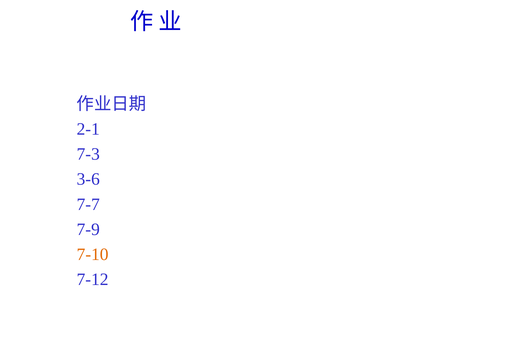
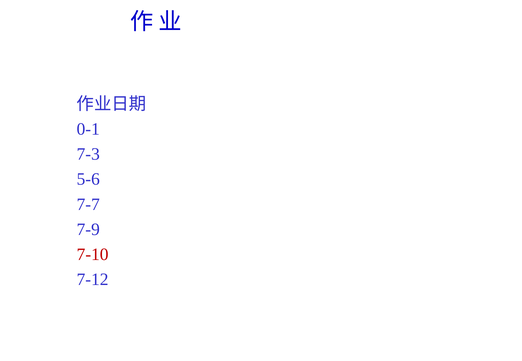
2-1: 2-1 -> 0-1 (88, 129)
3-6: 3-6 -> 5-6 (88, 179)
7-10 colour: orange -> red (93, 255)
